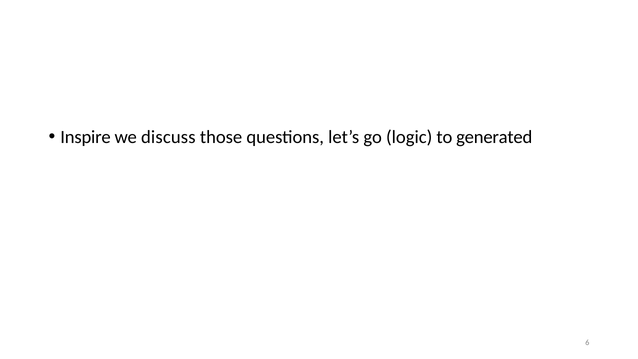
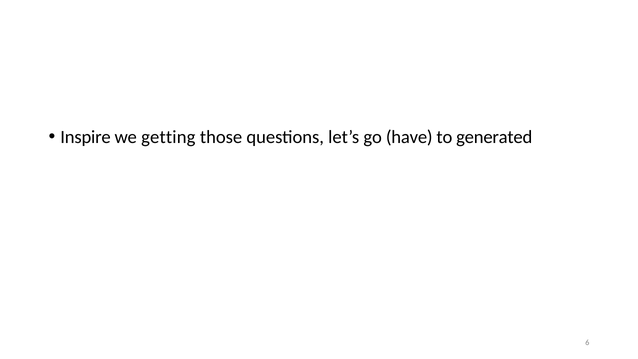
discuss: discuss -> getting (168, 137)
logic: logic -> have (409, 137)
